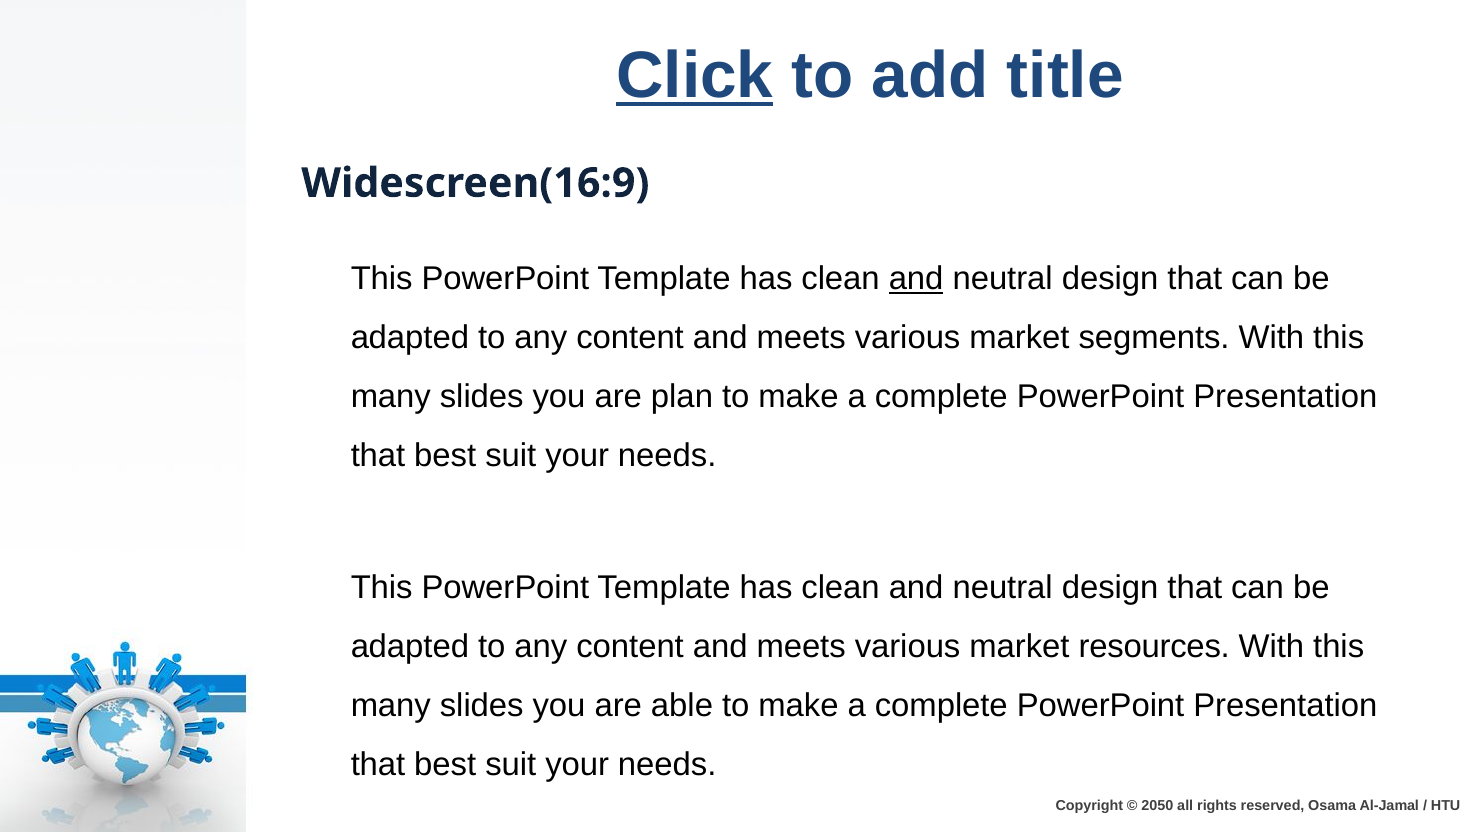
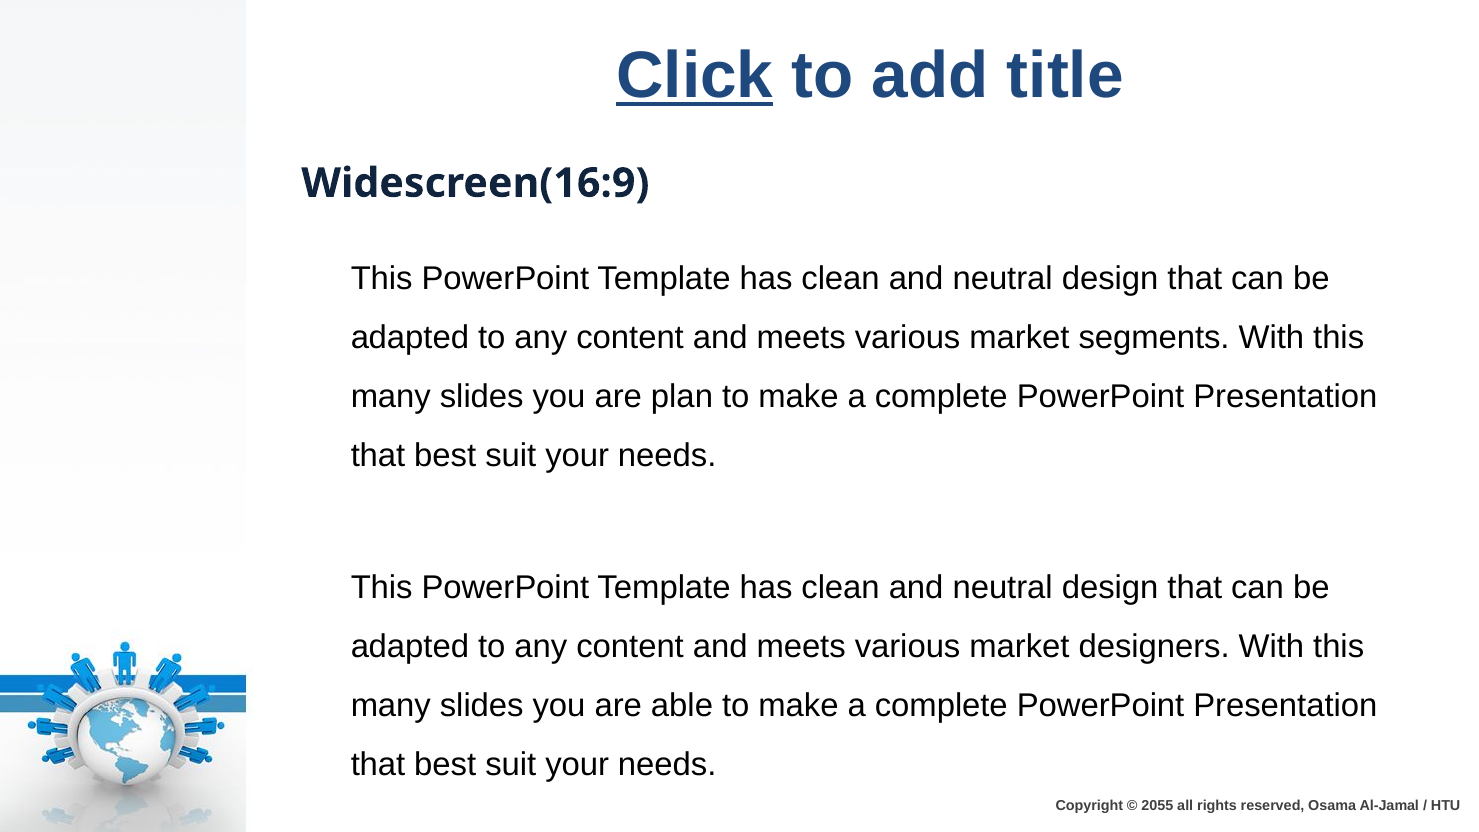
and underline: present -> none (916, 279)
resources: resources -> designers (1154, 646)
2050: 2050 -> 2055 (1157, 806)
